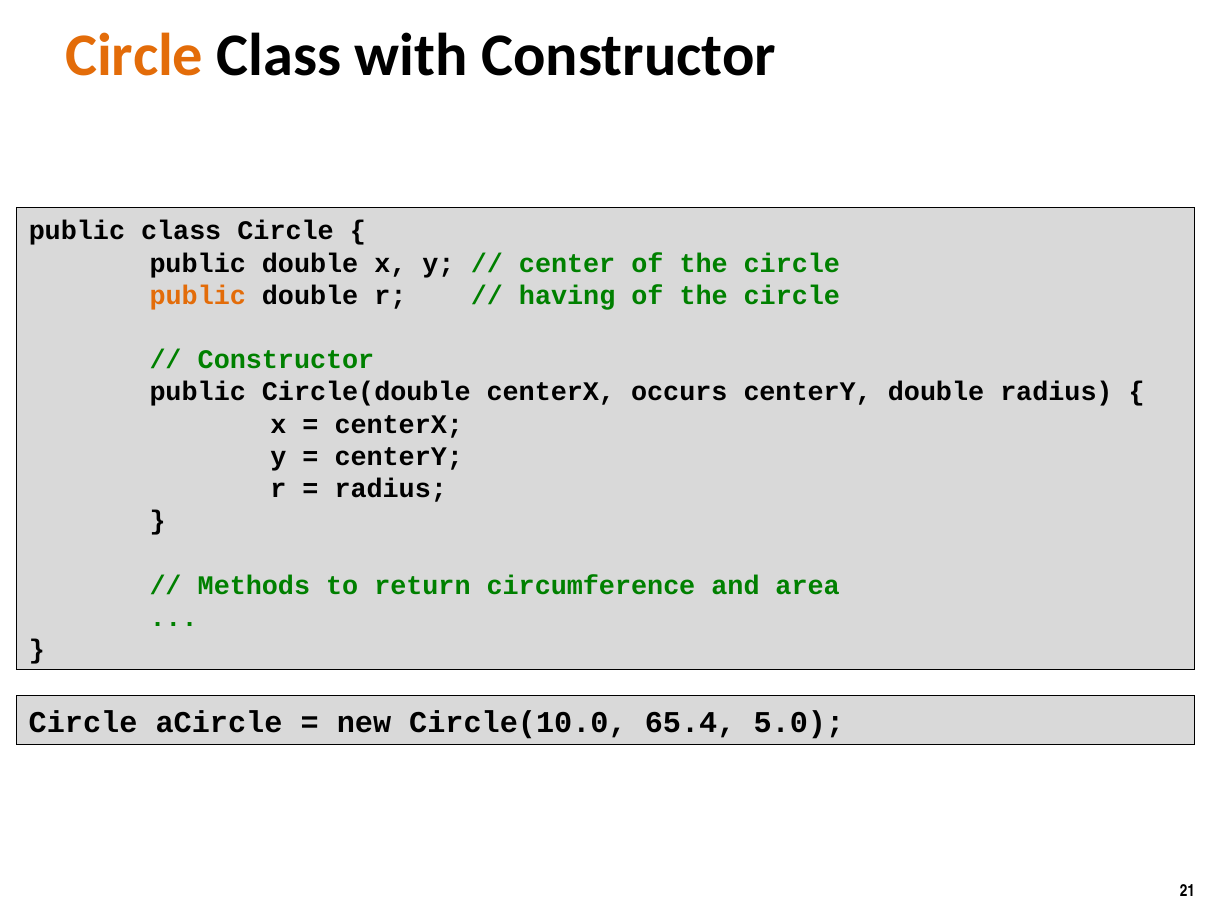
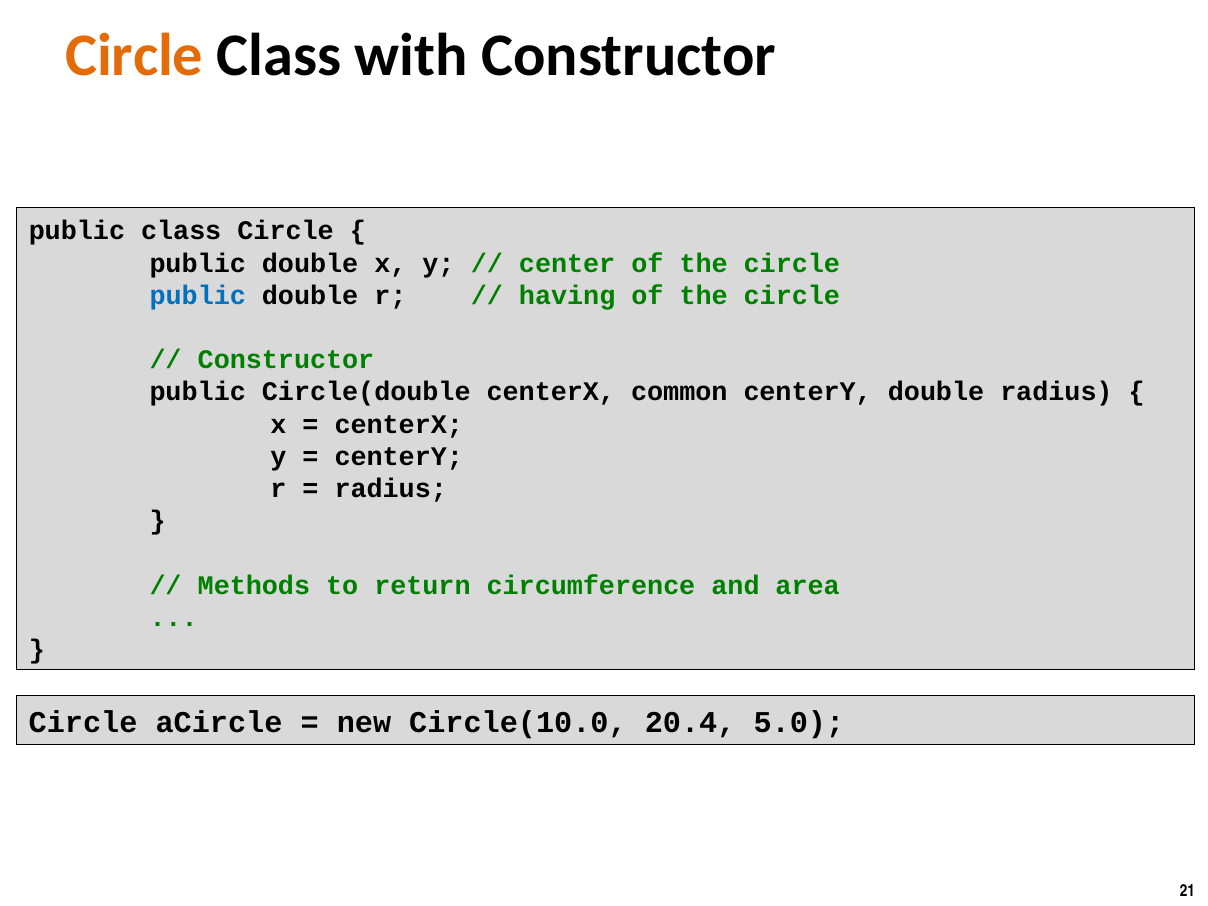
public colour: orange -> blue (198, 295)
occurs: occurs -> common (679, 392)
65.4: 65.4 -> 20.4 (690, 722)
